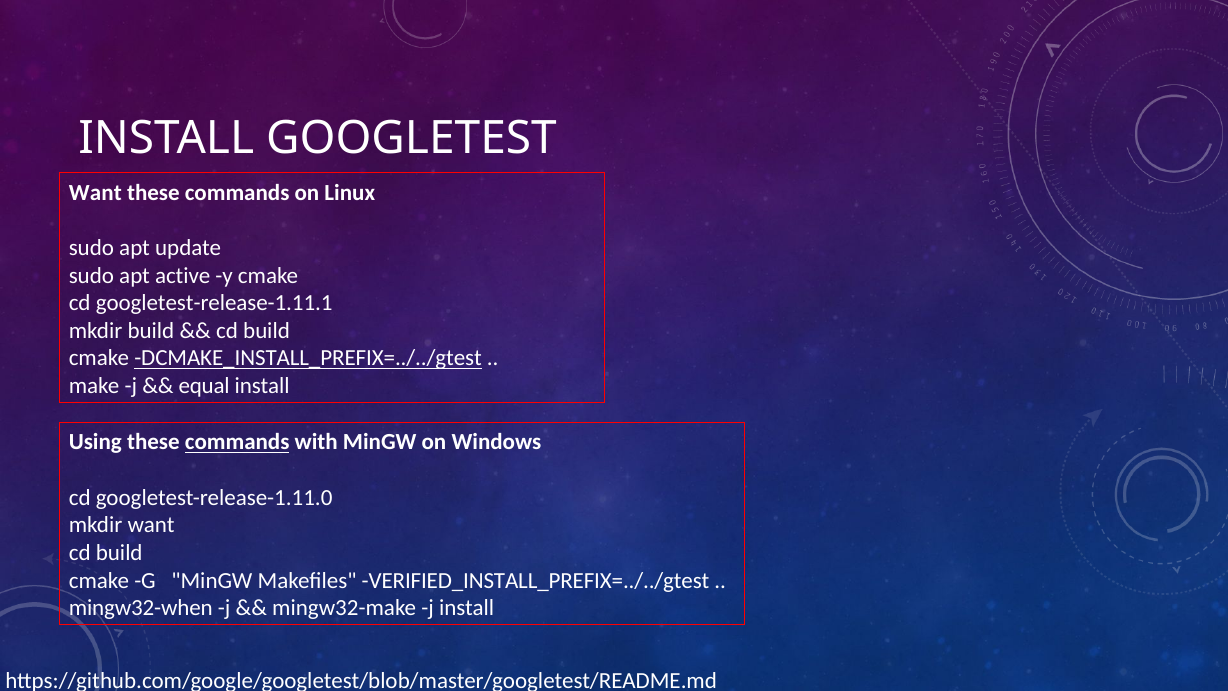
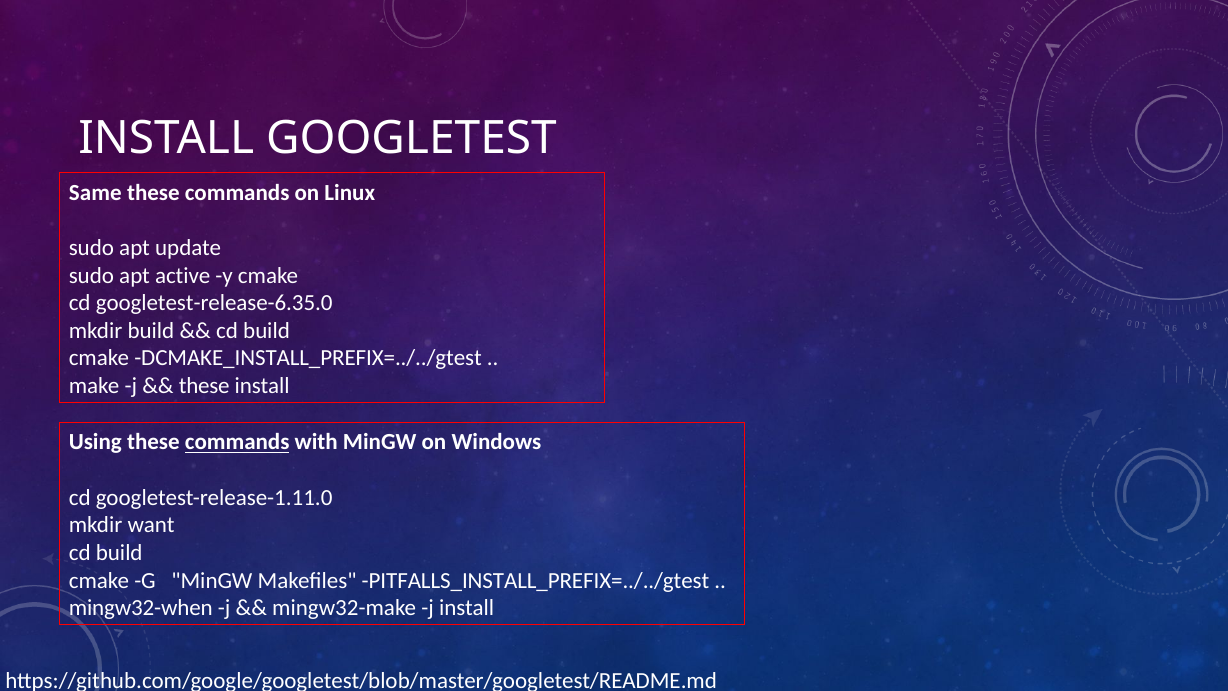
Want: Want -> Same (95, 192)
googletest-release-1.11.1: googletest-release-1.11.1 -> googletest-release-6.35.0 (214, 303)
DCMAKE_INSTALL_PREFIX=../../gtest underline: present -> none (308, 358)
equal: equal -> these (204, 386)
VERIFIED_INSTALL_PREFIX=../../gtest: VERIFIED_INSTALL_PREFIX=../../gtest -> PITFALLS_INSTALL_PREFIX=../../gtest (535, 580)
